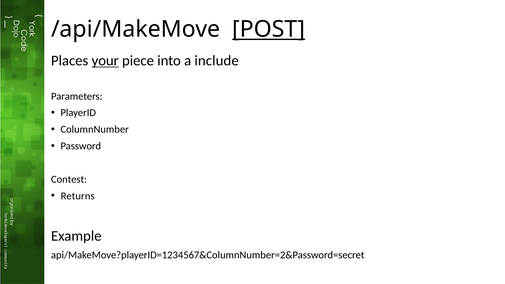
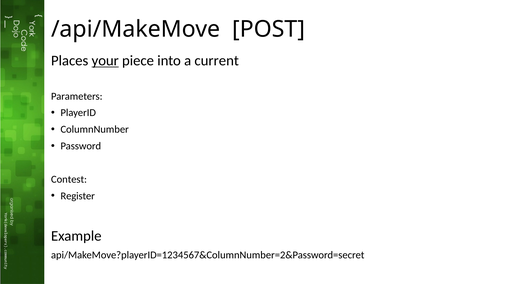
POST underline: present -> none (269, 29)
include: include -> current (217, 61)
Returns: Returns -> Register (78, 196)
